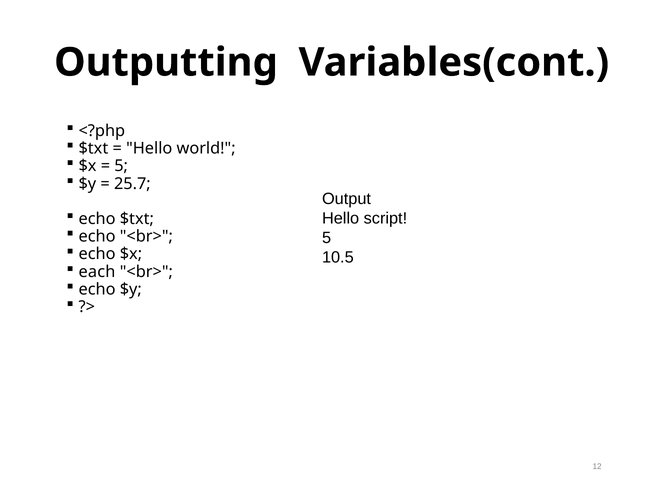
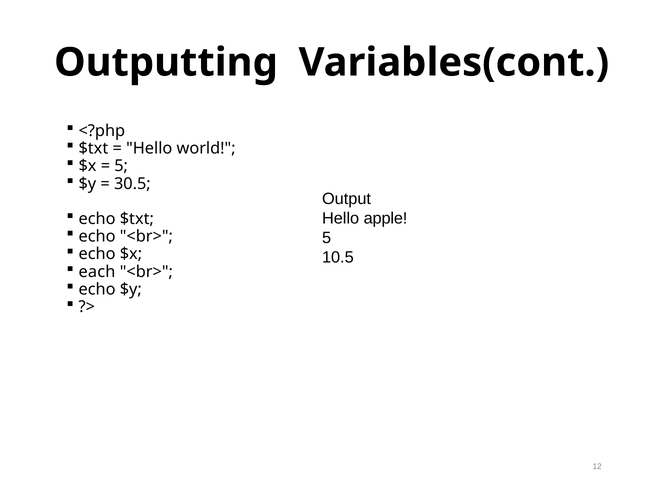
25.7: 25.7 -> 30.5 (132, 184)
script: script -> apple (386, 219)
